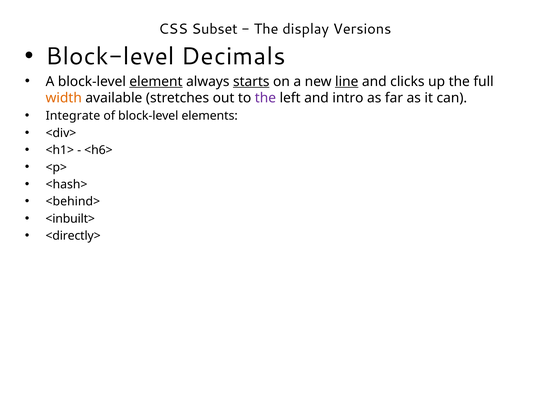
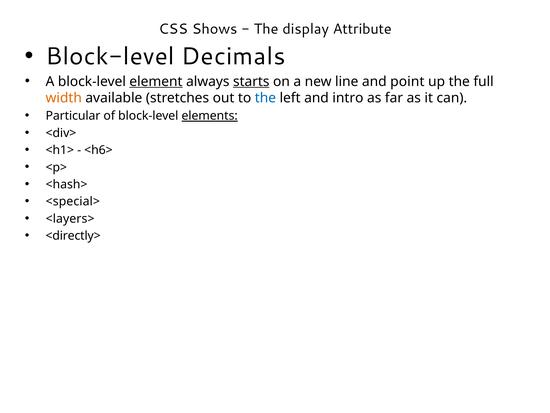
Subset: Subset -> Shows (215, 29)
Versions: Versions -> Attribute (362, 29)
line underline: present -> none (347, 81)
clicks: clicks -> point (407, 81)
the colour: purple -> blue (265, 98)
Integrate: Integrate -> Particular (73, 116)
elements underline: none -> present (210, 116)
<behind>: <behind> -> <special> (73, 201)
<inbuilt>: <inbuilt> -> <layers> (70, 218)
